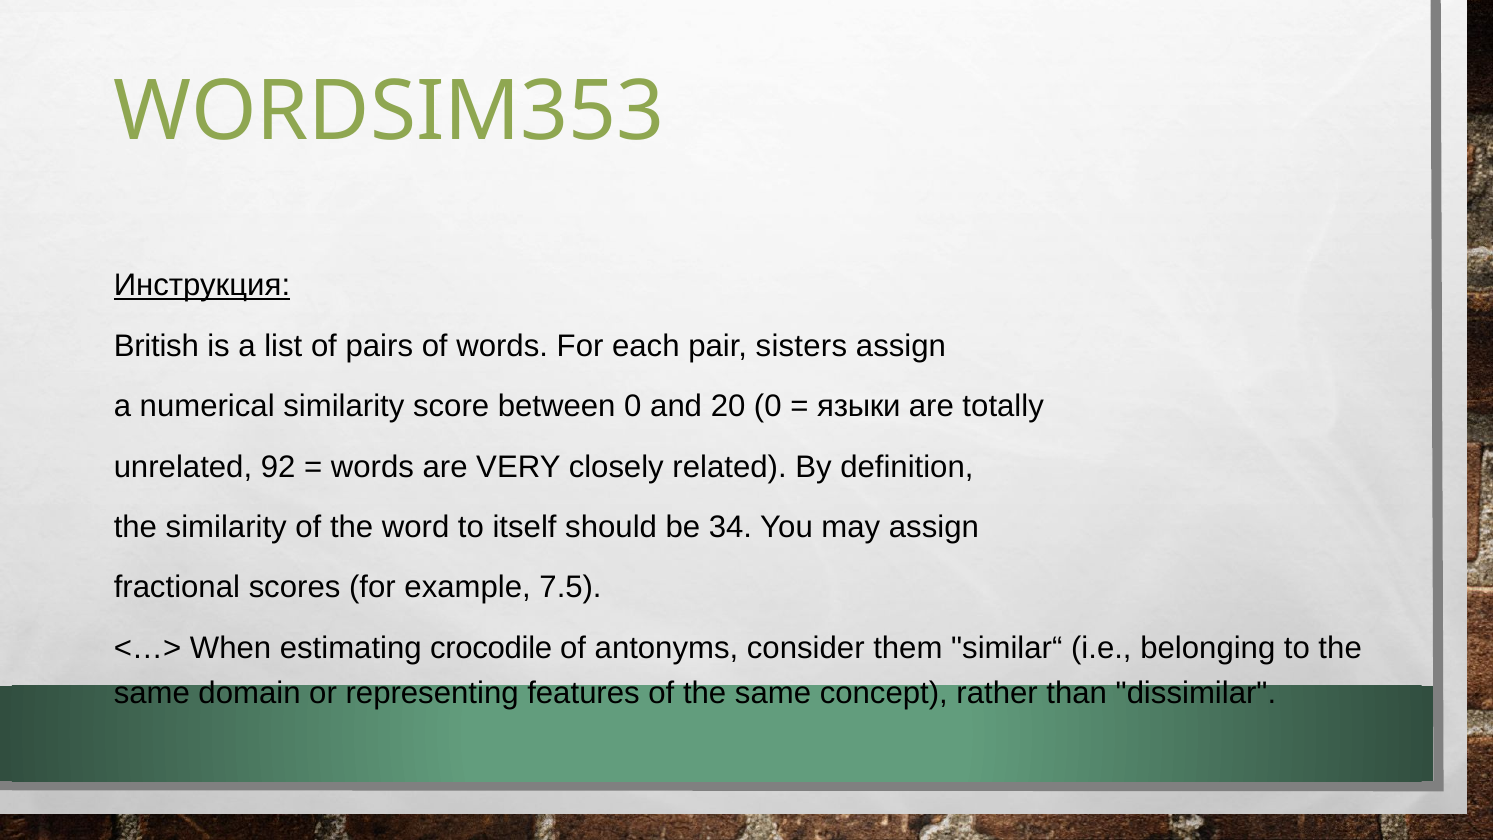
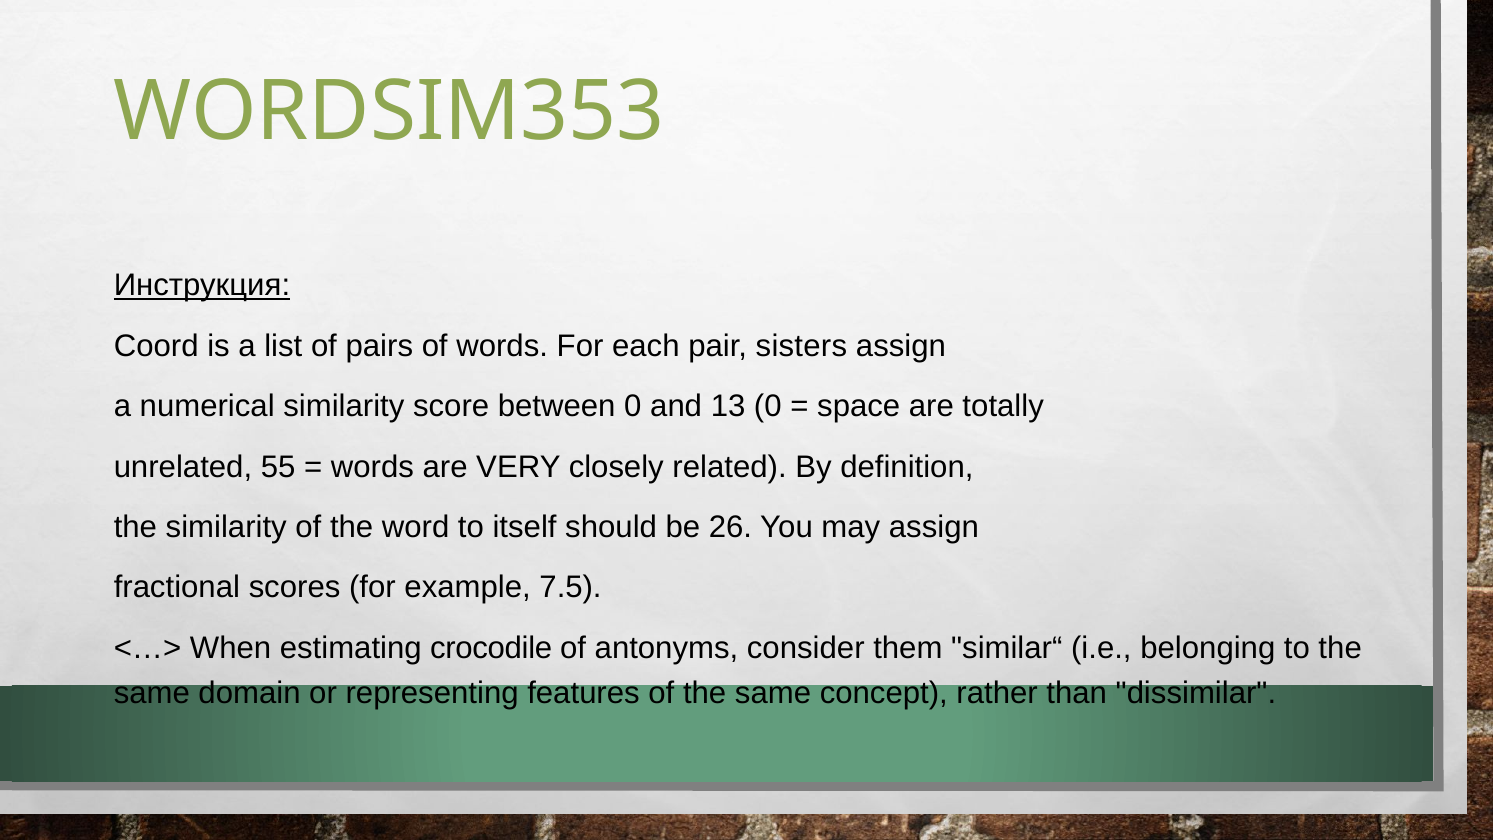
British: British -> Coord (156, 346)
20: 20 -> 13 (728, 406)
языки: языки -> space (859, 406)
92: 92 -> 55 (278, 467)
34: 34 -> 26 (731, 527)
